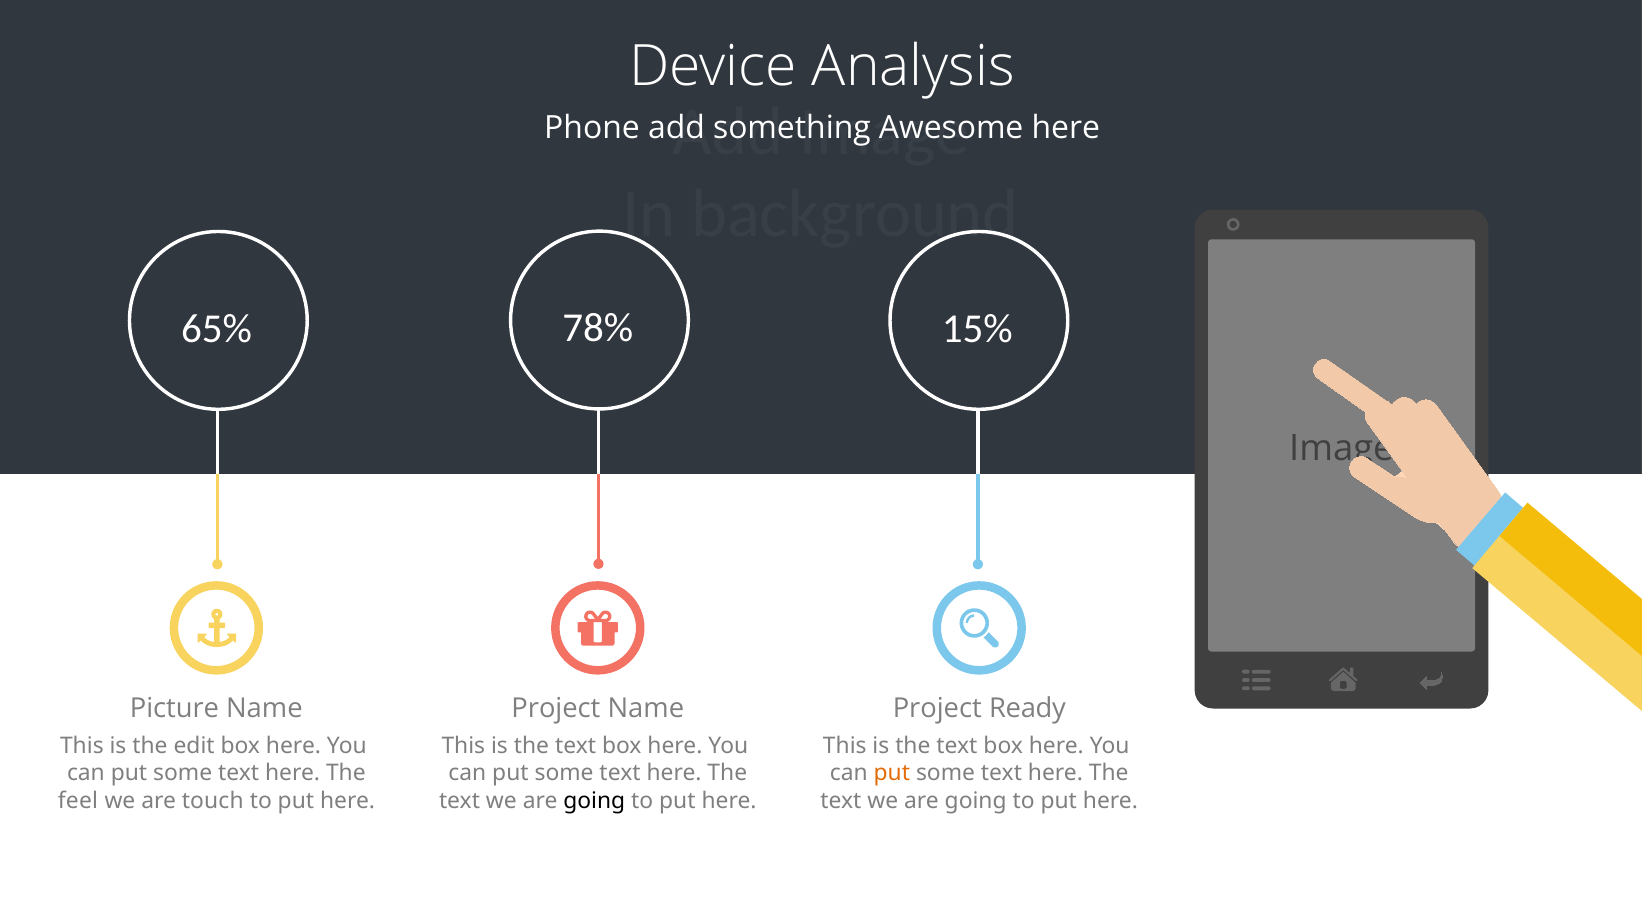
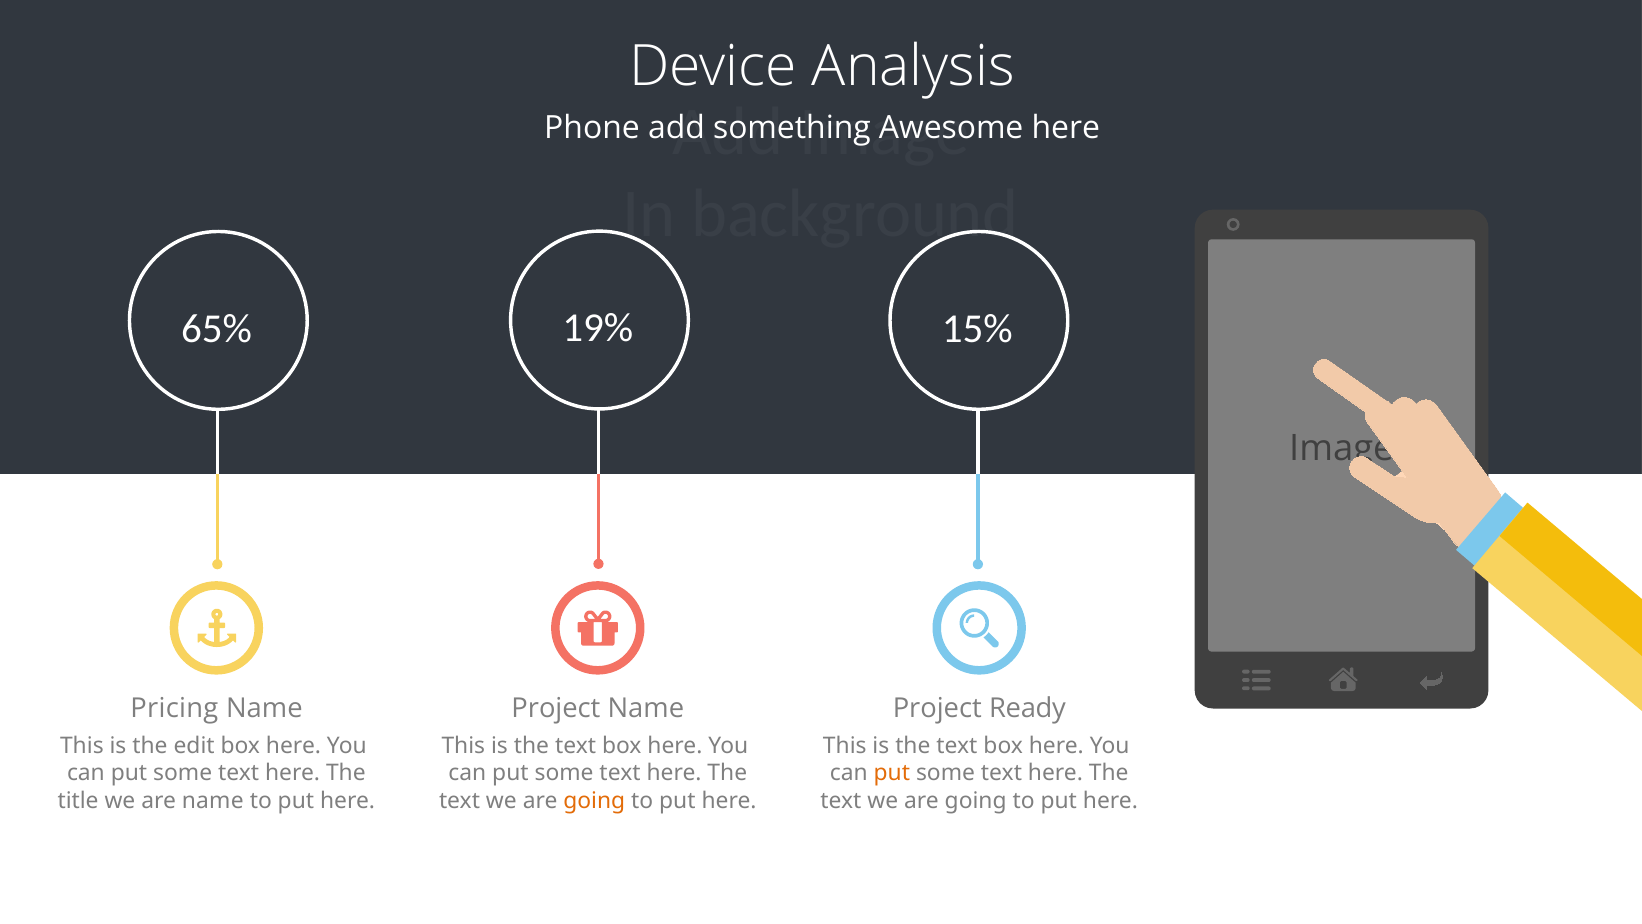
78%: 78% -> 19% (598, 328)
Picture: Picture -> Pricing (174, 708)
feel: feel -> title (78, 800)
are touch: touch -> name (213, 800)
going colour: black -> orange (594, 800)
